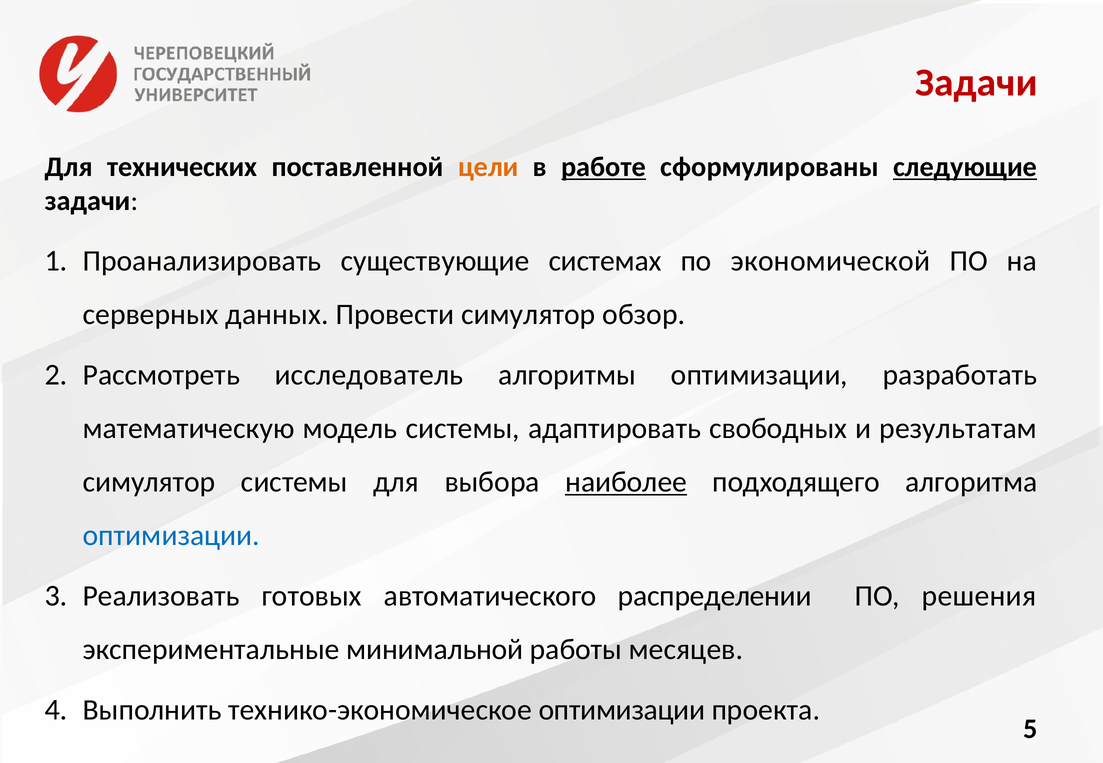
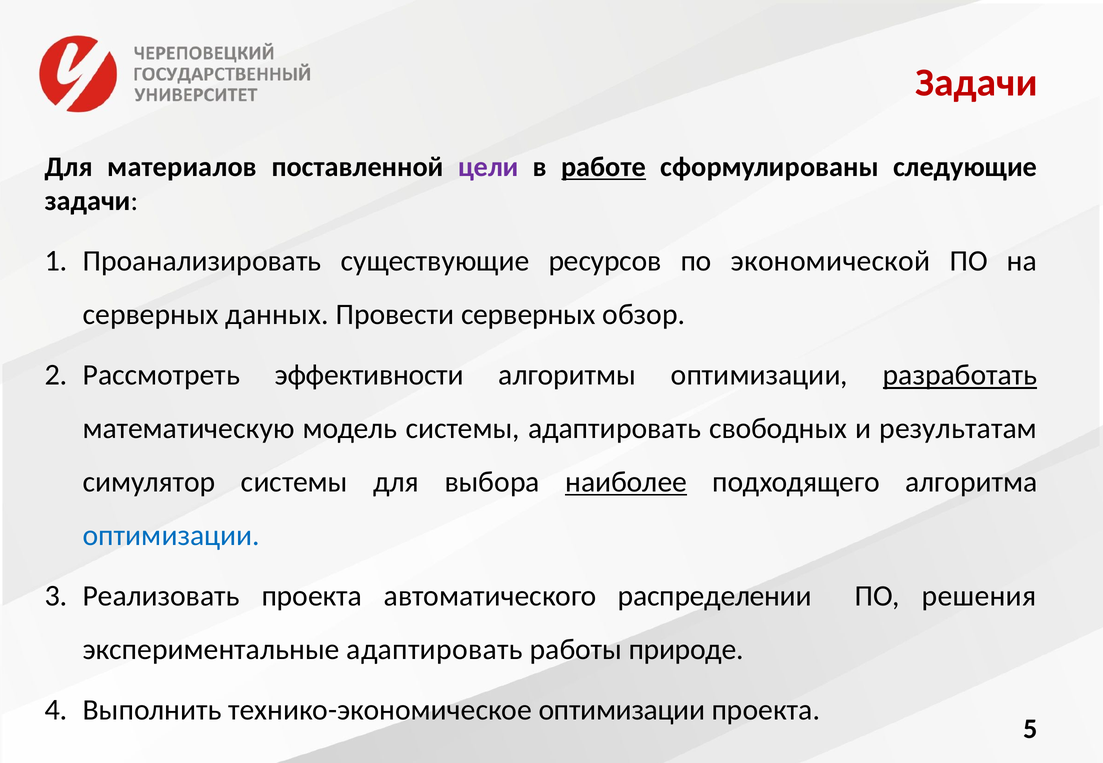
технических: технических -> материалов (182, 167)
цели colour: orange -> purple (488, 167)
следующие underline: present -> none (965, 167)
системах: системах -> ресурсов (605, 261)
Провести симулятор: симулятор -> серверных (528, 315)
исследователь: исследователь -> эффективности (369, 375)
разработать underline: none -> present (960, 375)
Реализовать готовых: готовых -> проекта (312, 596)
экспериментальные минимальной: минимальной -> адаптировать (435, 650)
месяцев: месяцев -> природе (686, 650)
